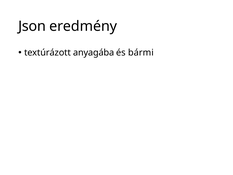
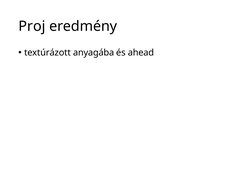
Json: Json -> Proj (32, 26)
bármi: bármi -> ahead (141, 53)
